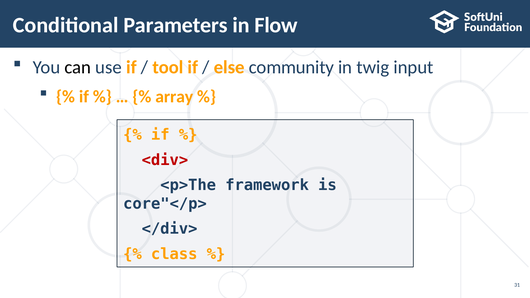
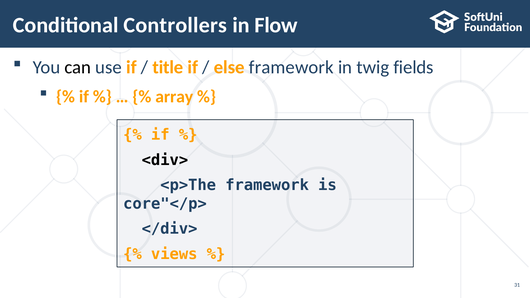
Parameters: Parameters -> Controllers (175, 25)
tool: tool -> title (168, 67)
else community: community -> framework (291, 67)
input: input -> fields (414, 67)
<div> colour: red -> black (165, 160)
class: class -> views (174, 254)
